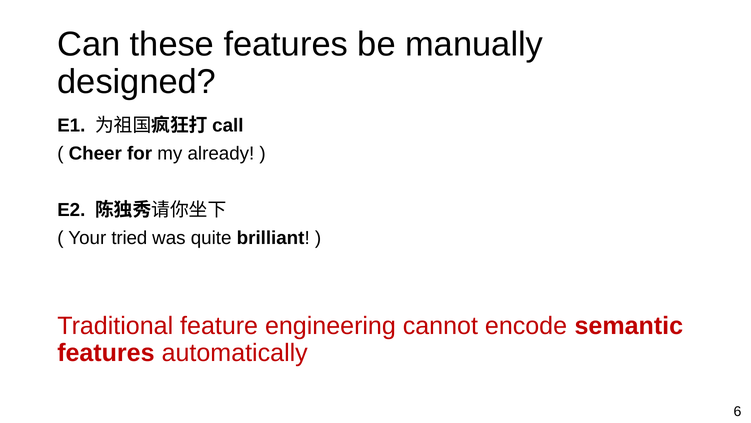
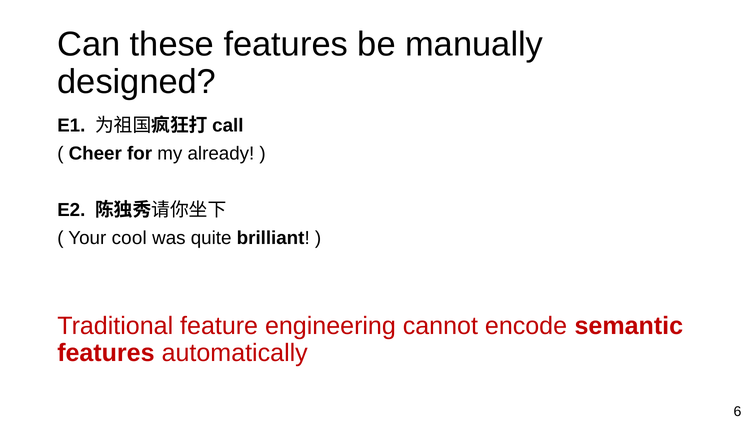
tried: tried -> cool (129, 238)
